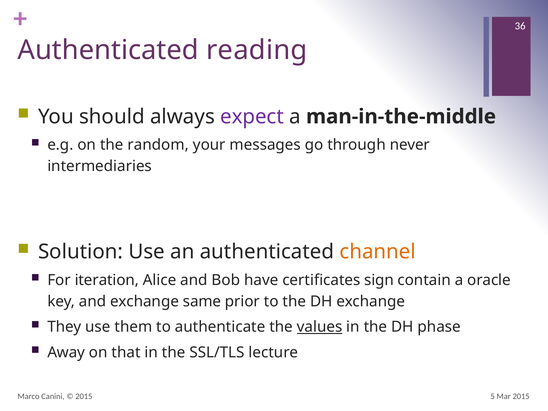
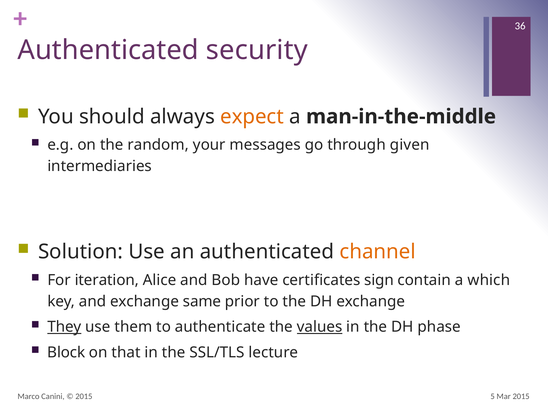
reading: reading -> security (257, 50)
expect colour: purple -> orange (252, 117)
never: never -> given (410, 145)
oracle: oracle -> which (489, 280)
They underline: none -> present (64, 327)
Away: Away -> Block (66, 352)
